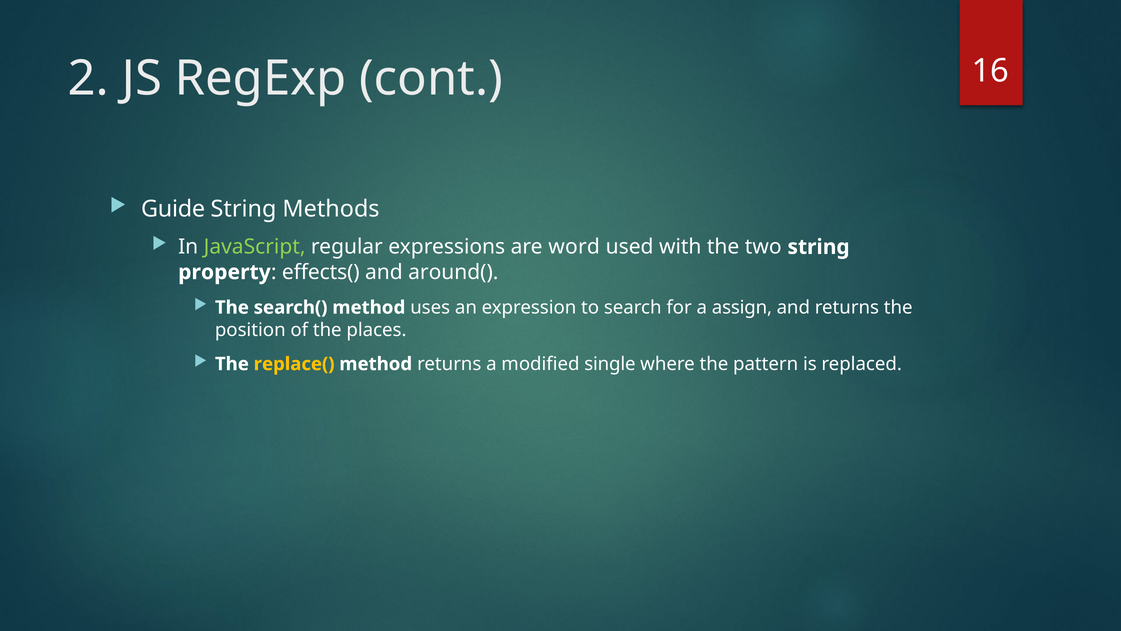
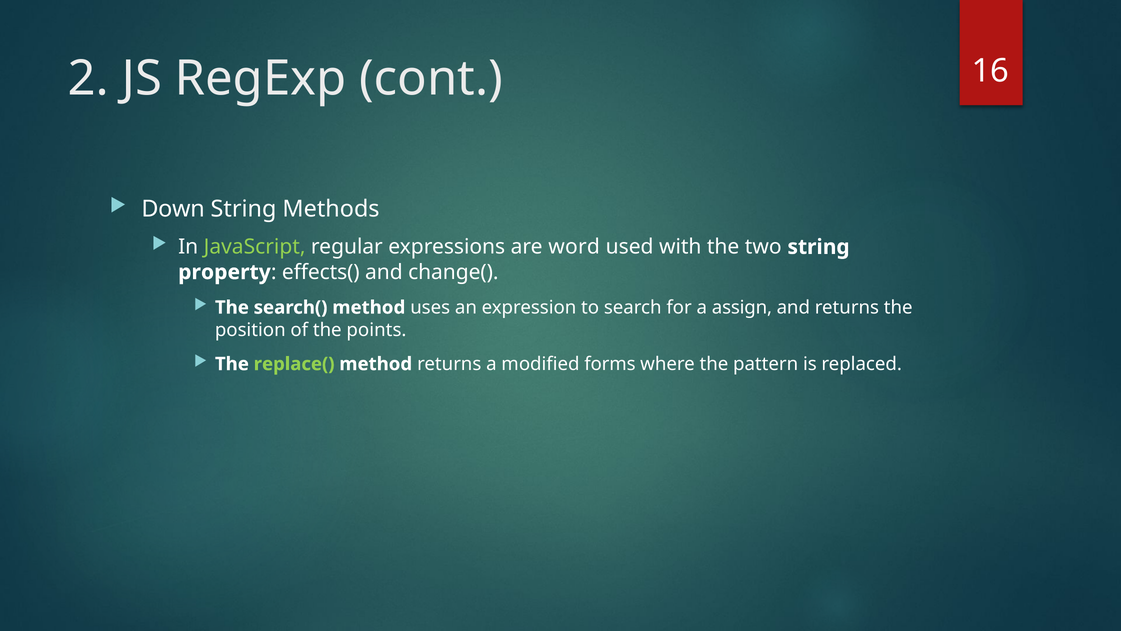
Guide: Guide -> Down (173, 209)
around(: around( -> change( (453, 272)
places: places -> points (376, 330)
replace( colour: yellow -> light green (294, 364)
single: single -> forms (610, 364)
